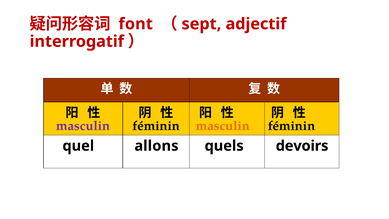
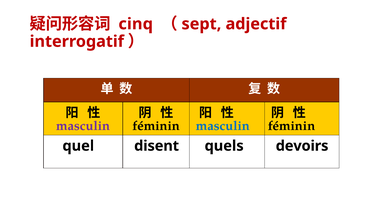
font: font -> cinq (136, 24)
masculin colour: orange -> blue (223, 126)
allons: allons -> disent (157, 146)
